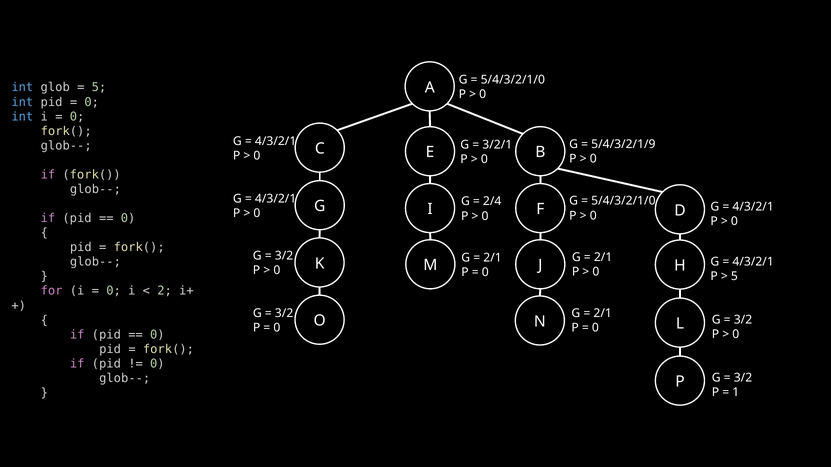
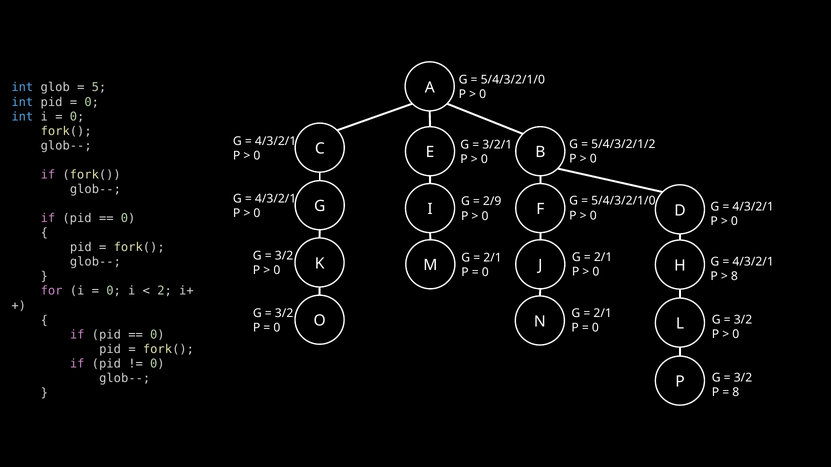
5/4/3/2/1/9: 5/4/3/2/1/9 -> 5/4/3/2/1/2 (623, 144)
2/4: 2/4 -> 2/9 (492, 202)
5: 5 -> 8 (734, 277)
1: 1 -> 8 (736, 393)
